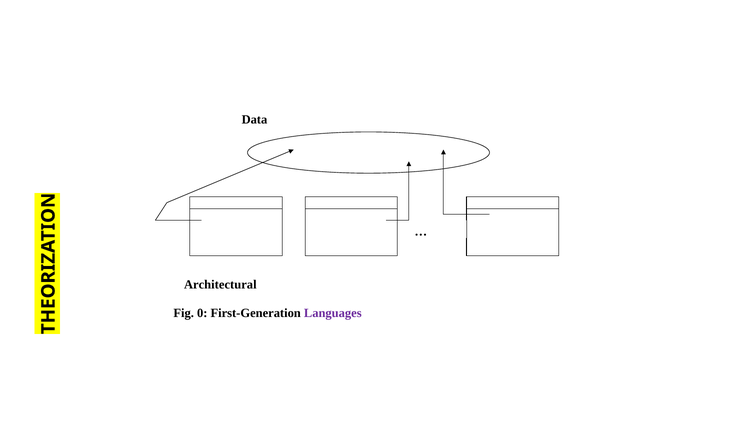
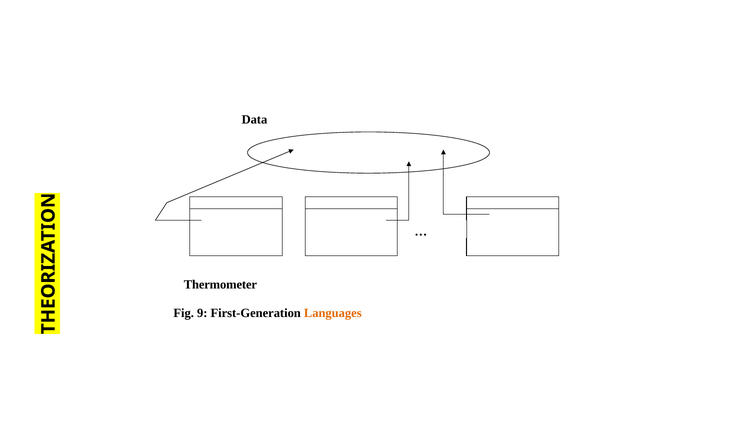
Architectural: Architectural -> Thermometer (220, 284)
0: 0 -> 9 (202, 313)
Languages colour: purple -> orange (333, 313)
